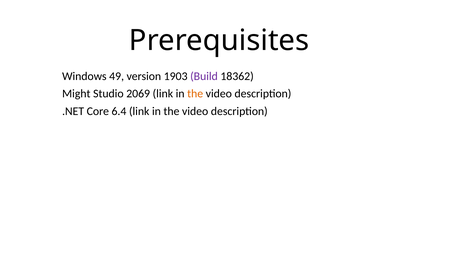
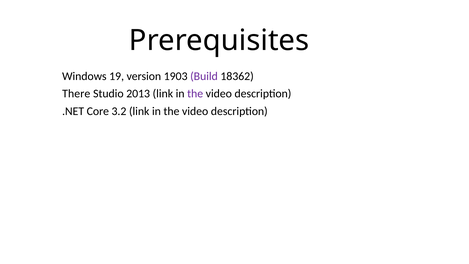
49: 49 -> 19 (117, 76)
Might: Might -> There (76, 94)
2069: 2069 -> 2013 (138, 94)
the colour: orange -> purple (195, 94)
6.4: 6.4 -> 3.2 (119, 111)
